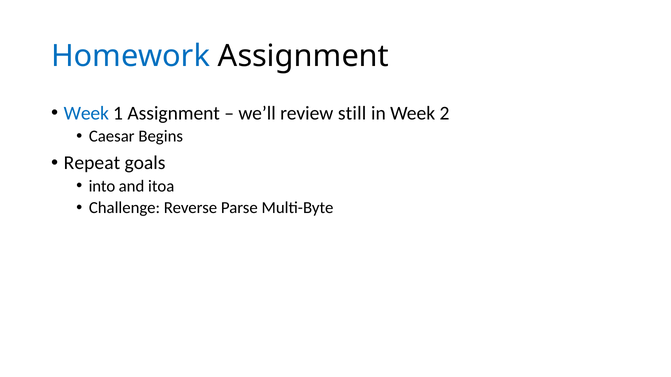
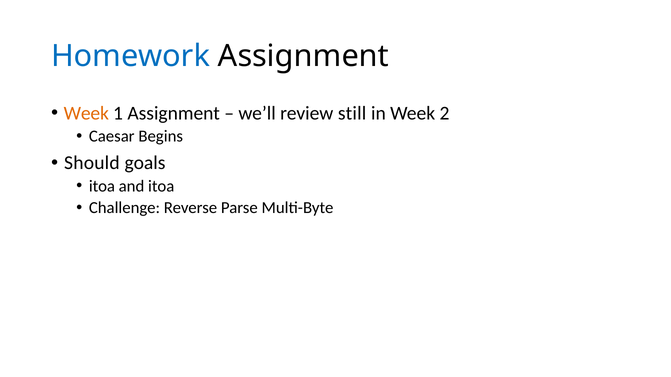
Week colour: blue -> orange (86, 113)
Repeat: Repeat -> Should (92, 163)
into: into -> itoa (102, 186)
